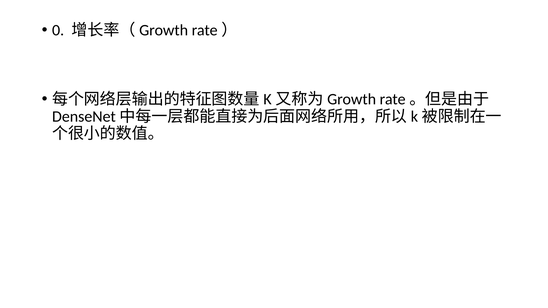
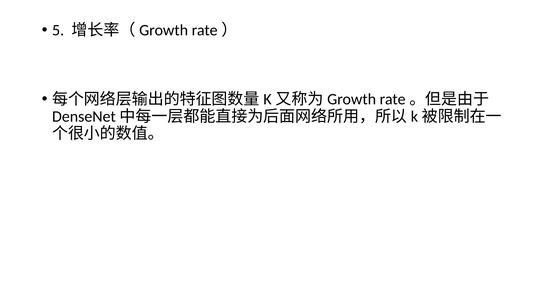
0: 0 -> 5 (58, 30)
